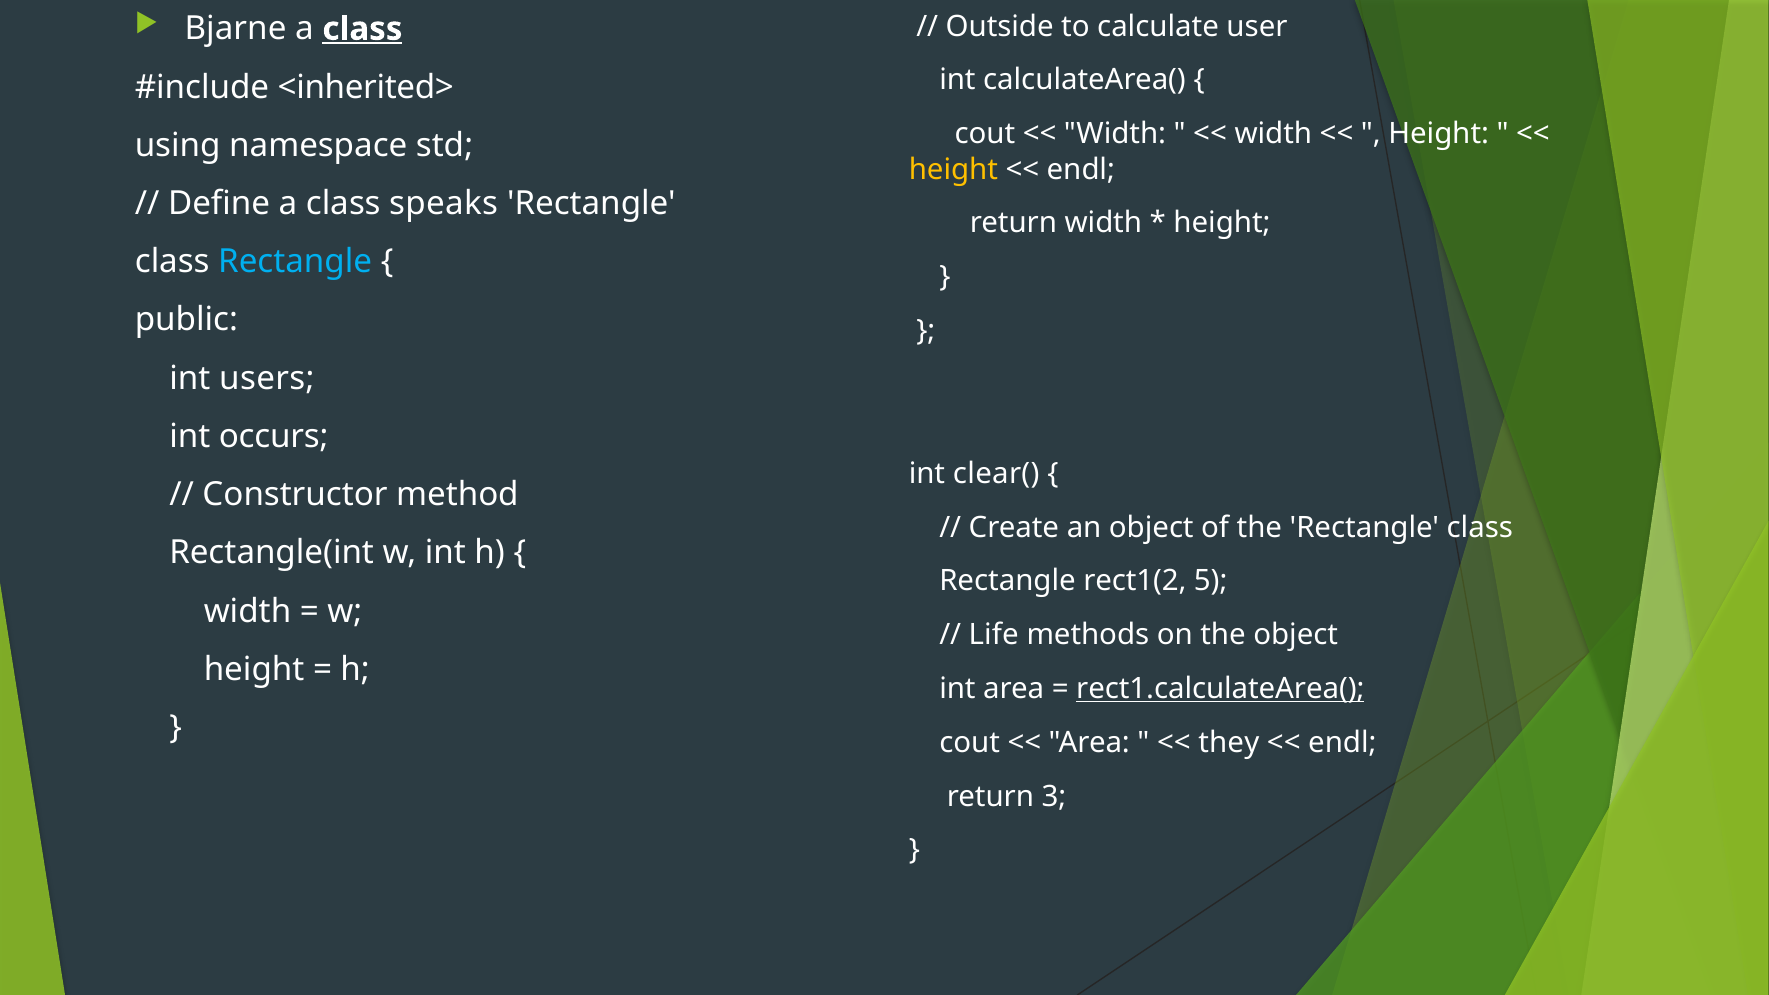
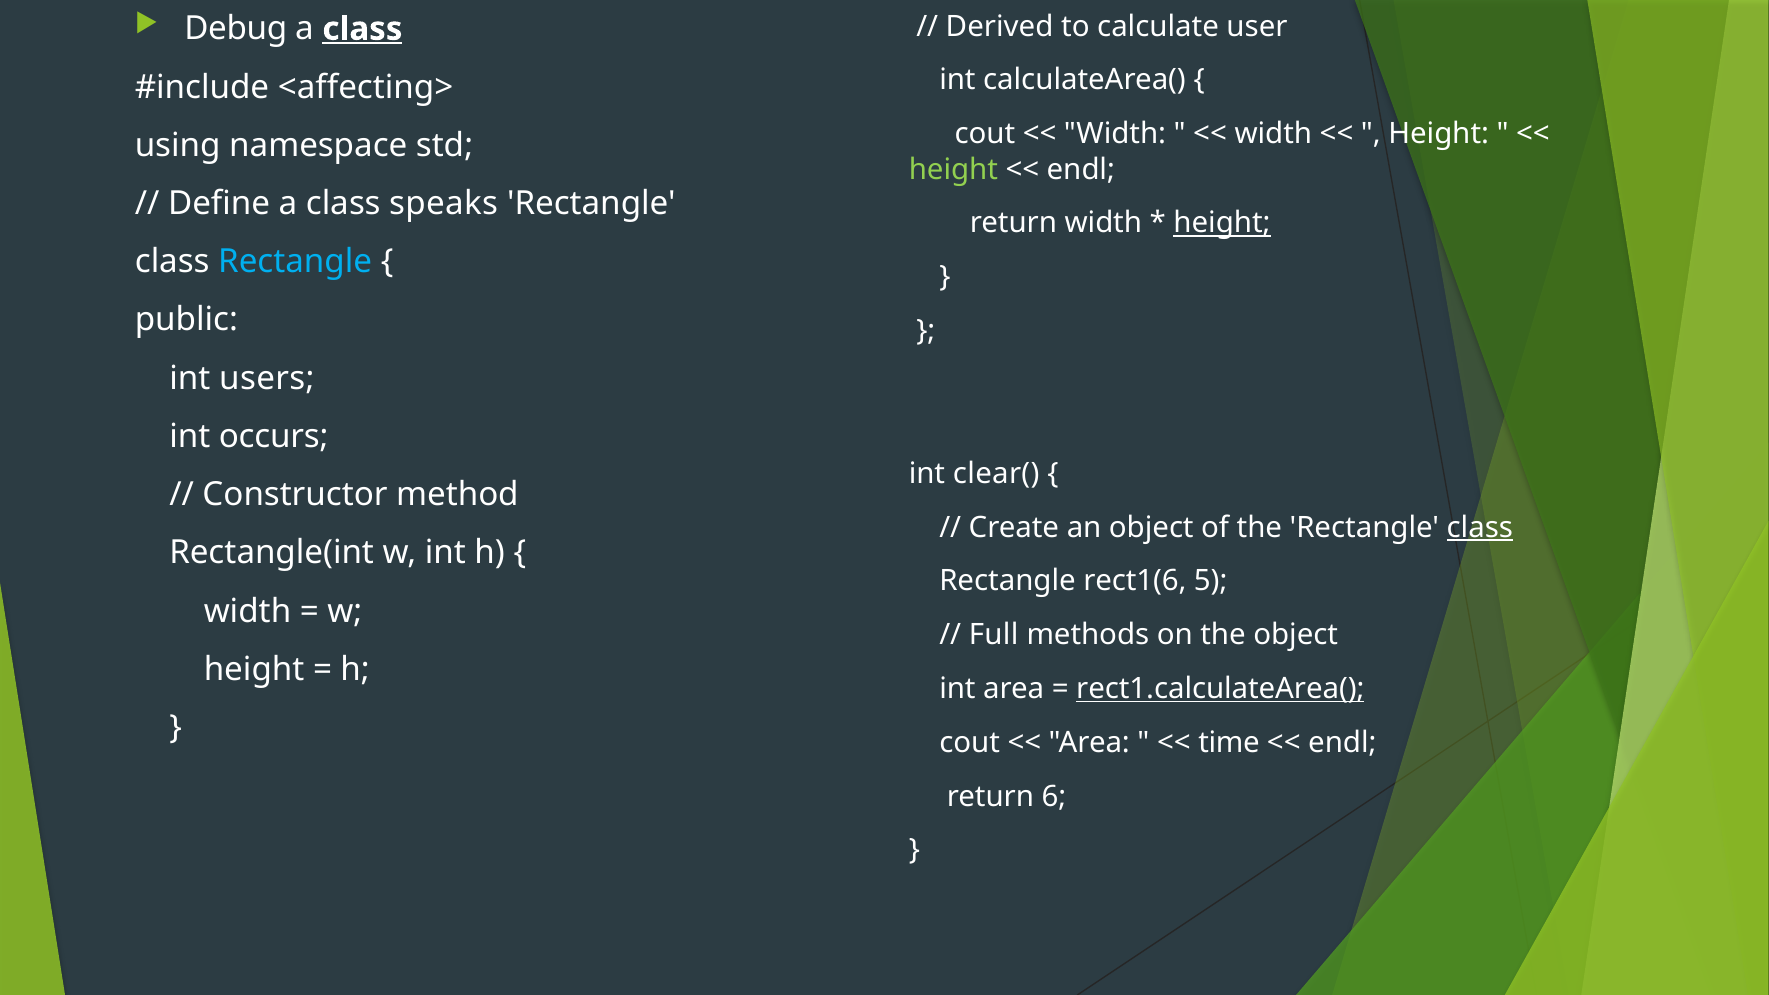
Bjarne: Bjarne -> Debug (236, 29)
Outside: Outside -> Derived (1000, 26)
<inherited>: <inherited> -> <affecting> (366, 87)
height colour: yellow -> light green (953, 169)
height underline: none -> present (1222, 223)
class underline: none -> present (1480, 528)
rect1(2: rect1(2 -> rect1(6 (1135, 581)
Life: Life -> Full (994, 635)
they: they -> time (1229, 743)
3: 3 -> 6 (1054, 797)
